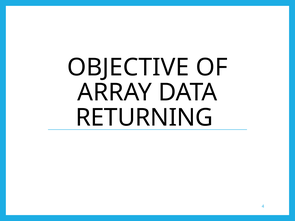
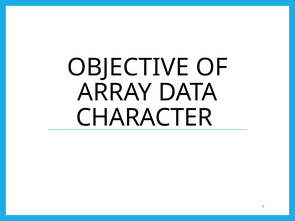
RETURNING: RETURNING -> CHARACTER (144, 118)
